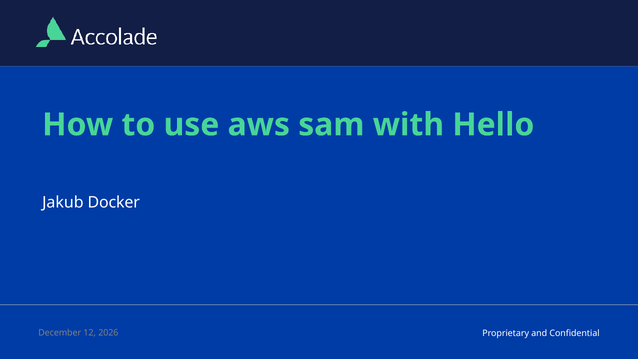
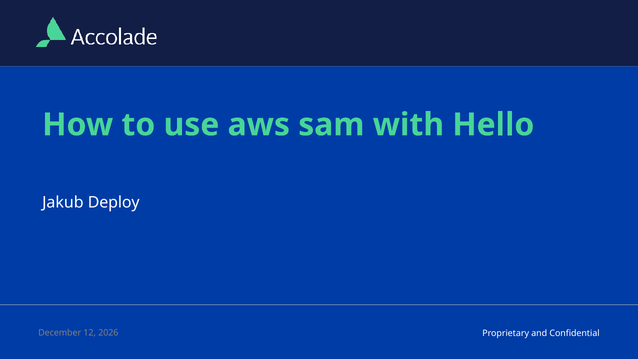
Docker: Docker -> Deploy (114, 202)
